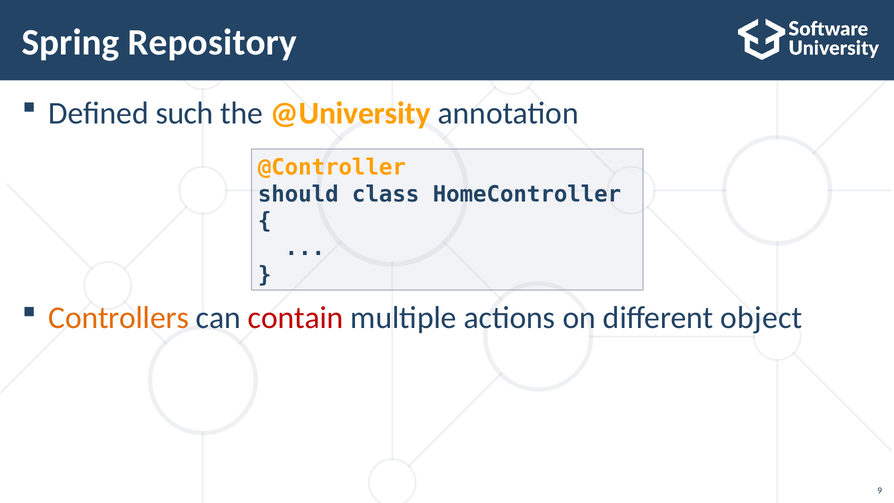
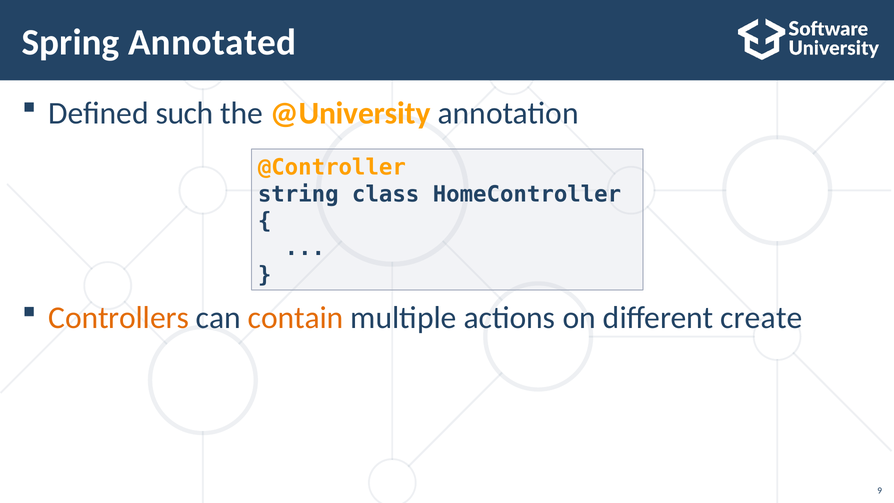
Repository: Repository -> Annotated (212, 42)
should: should -> string (298, 194)
contain colour: red -> orange (296, 318)
object: object -> create (761, 318)
